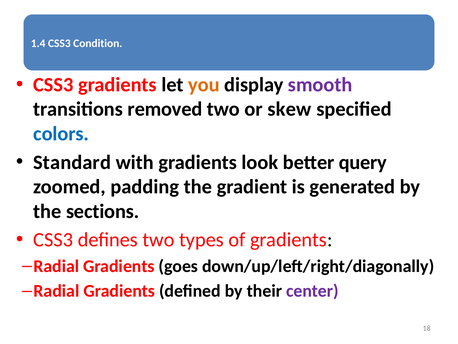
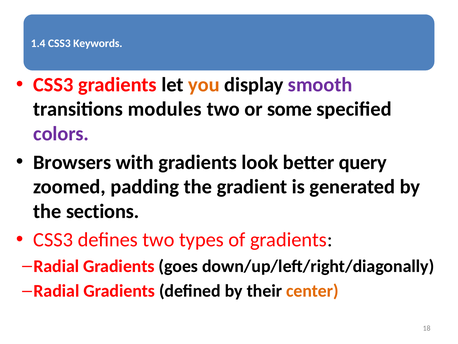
Condition: Condition -> Keywords (98, 43)
removed: removed -> modules (165, 109)
skew: skew -> some (290, 109)
colors colour: blue -> purple (61, 134)
Standard: Standard -> Browsers (72, 162)
center colour: purple -> orange (312, 291)
